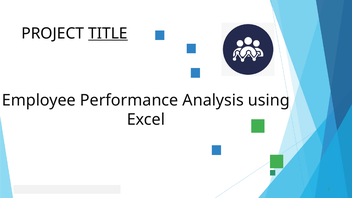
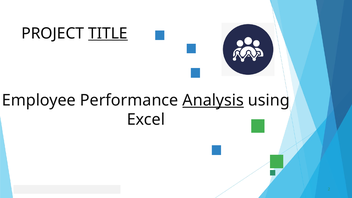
Analysis underline: none -> present (213, 100)
